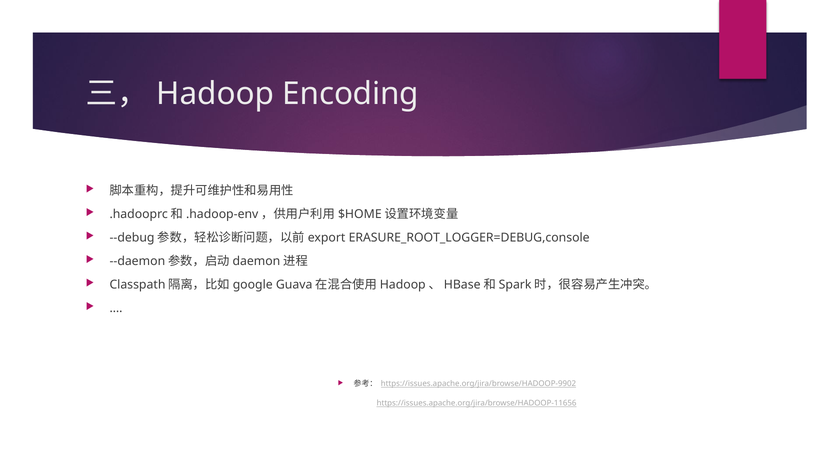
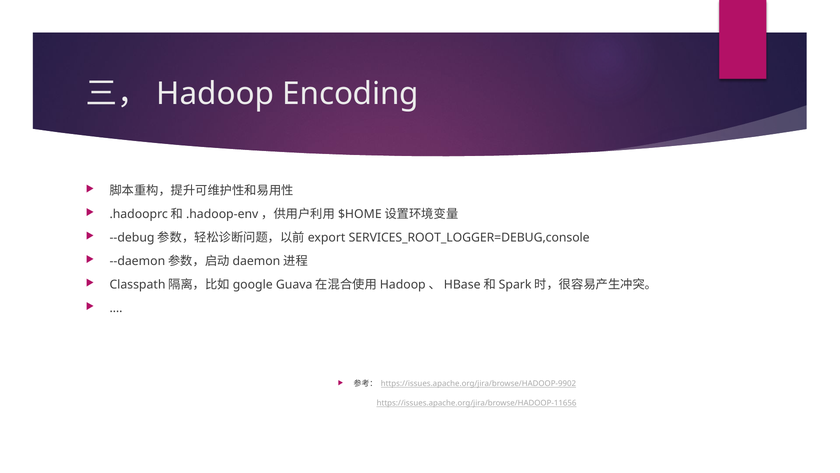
ERASURE_ROOT_LOGGER=DEBUG,console: ERASURE_ROOT_LOGGER=DEBUG,console -> SERVICES_ROOT_LOGGER=DEBUG,console (469, 238)
